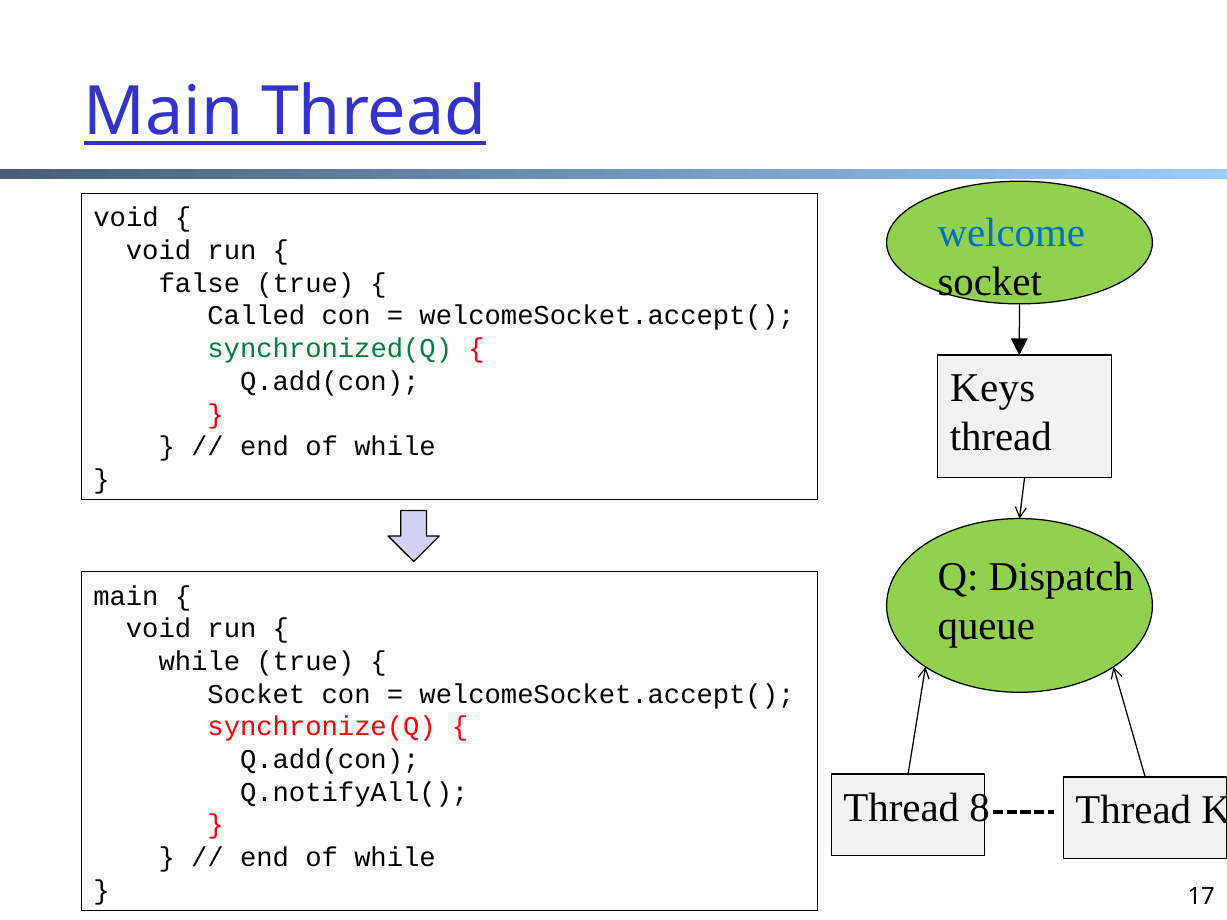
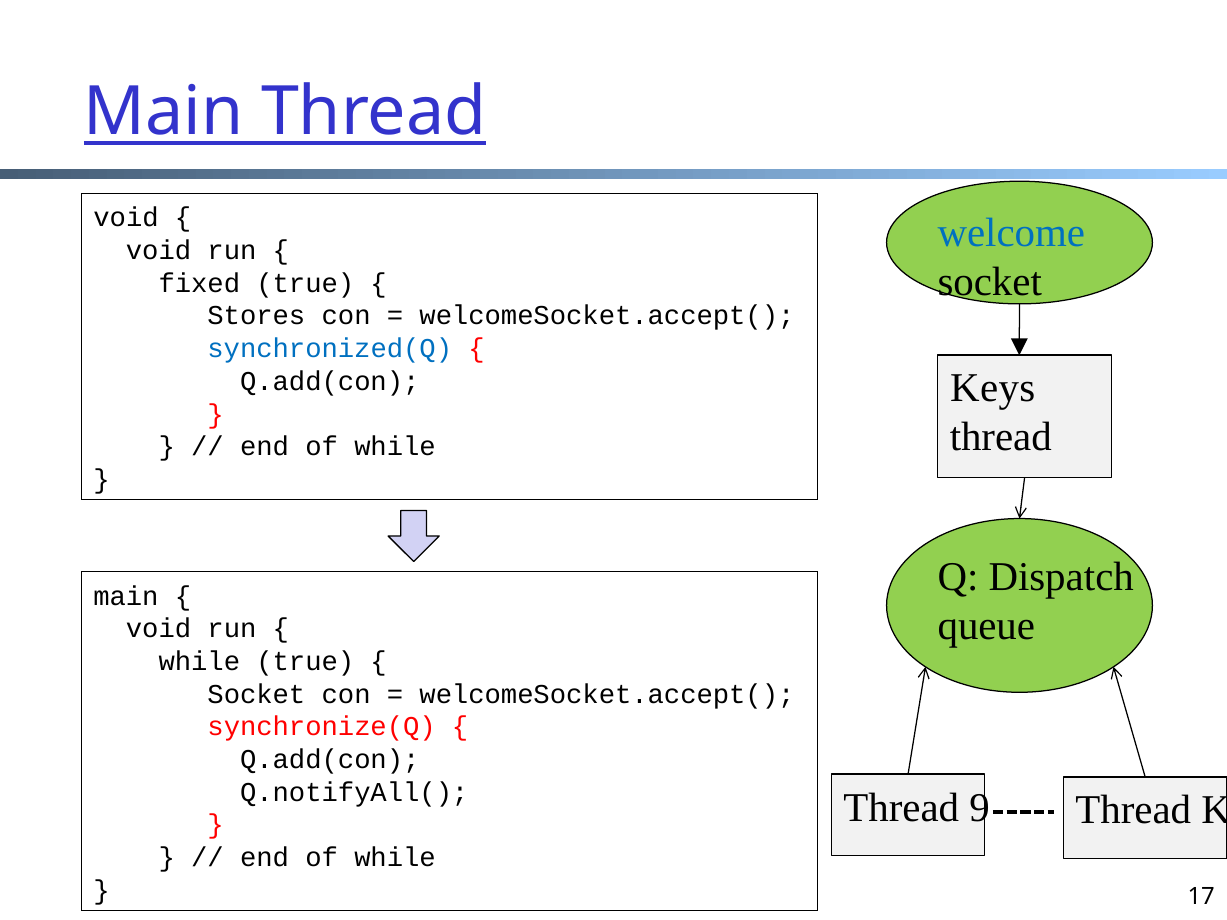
false: false -> fixed (199, 283)
Called: Called -> Stores (256, 316)
synchronized(Q colour: green -> blue (330, 349)
8: 8 -> 9 (980, 808)
